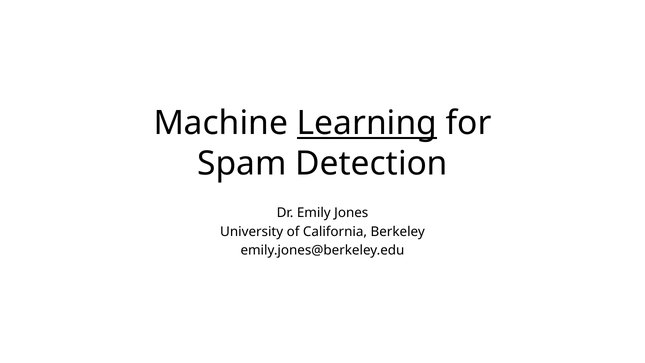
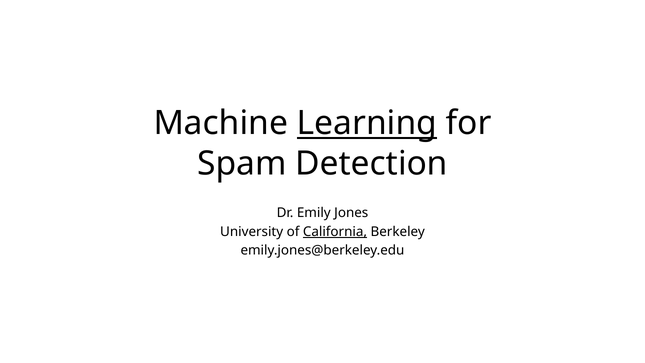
California underline: none -> present (335, 232)
